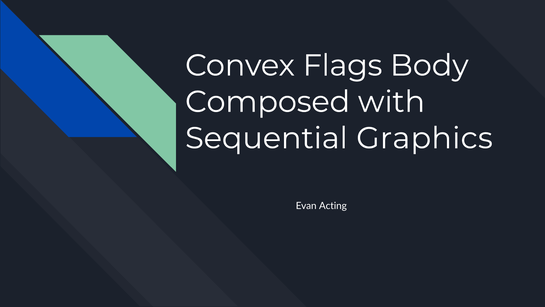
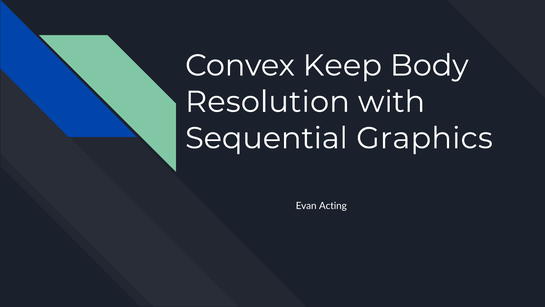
Flags: Flags -> Keep (342, 65)
Composed: Composed -> Resolution (267, 102)
